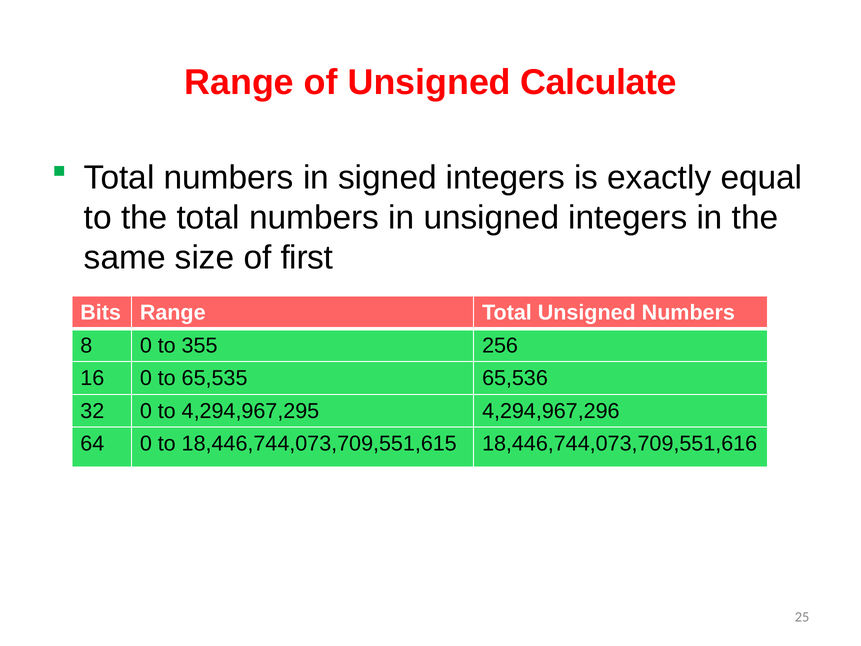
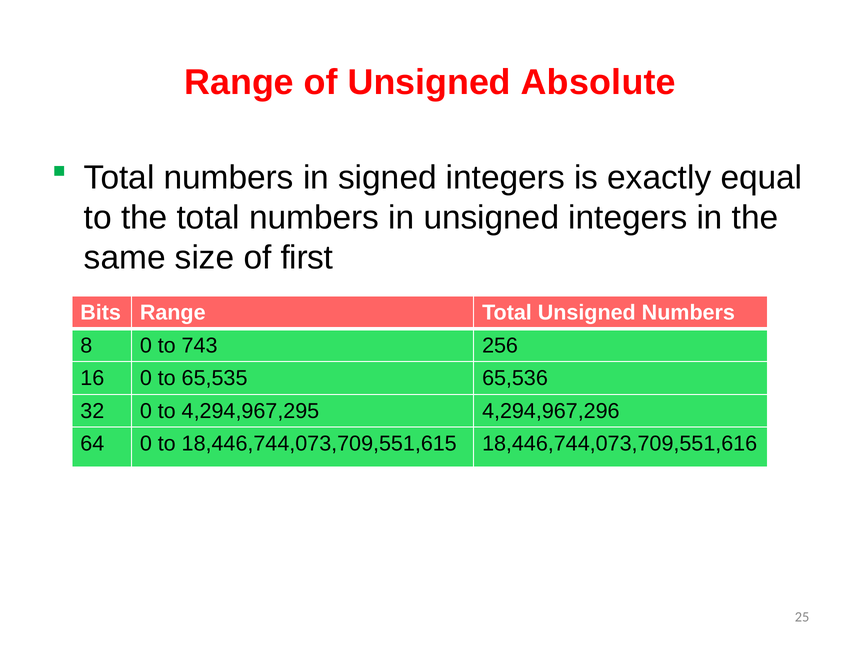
Calculate: Calculate -> Absolute (598, 82)
355: 355 -> 743 (200, 345)
